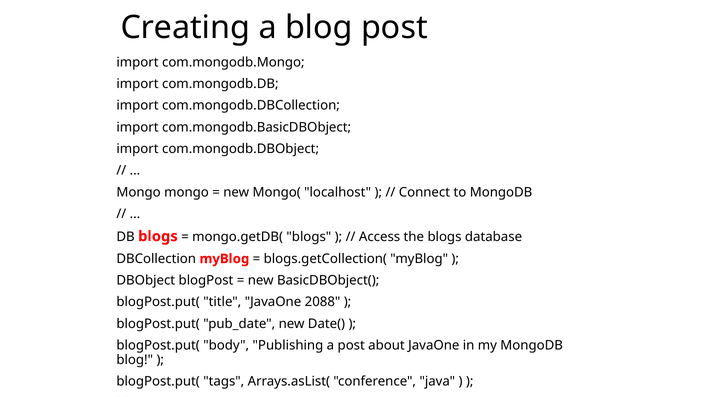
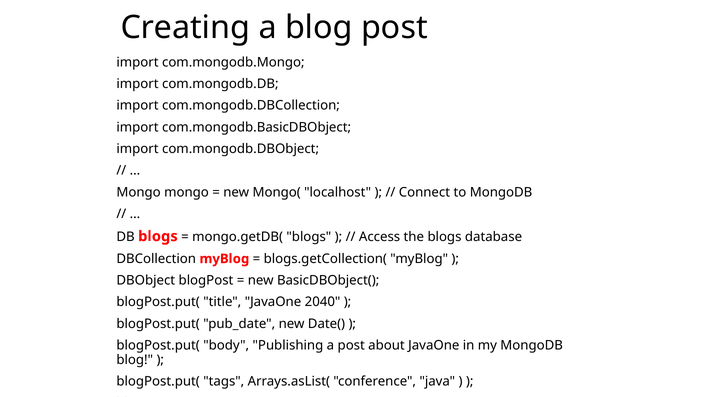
2088: 2088 -> 2040 (323, 302)
